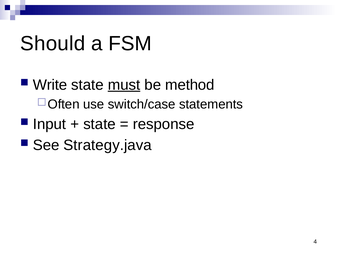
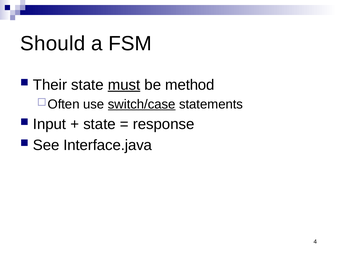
Write: Write -> Their (50, 85)
switch/case underline: none -> present (142, 104)
Strategy.java: Strategy.java -> Interface.java (108, 145)
